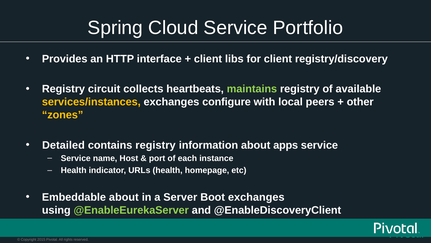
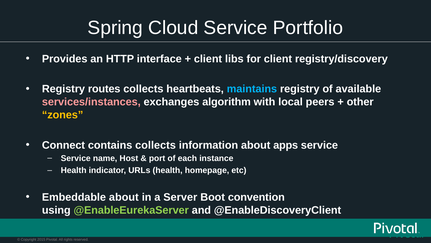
circuit: circuit -> routes (104, 89)
maintains colour: light green -> light blue (252, 89)
services/instances colour: yellow -> pink (91, 102)
configure: configure -> algorithm (227, 102)
Detailed: Detailed -> Connect (63, 145)
contains registry: registry -> collects (156, 145)
Boot exchanges: exchanges -> convention (256, 197)
